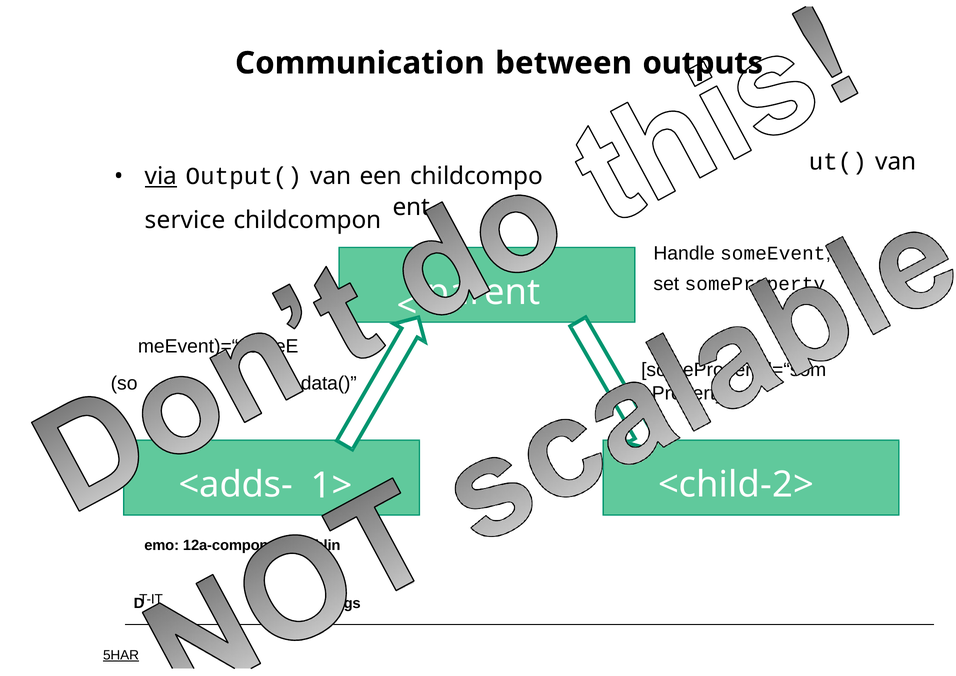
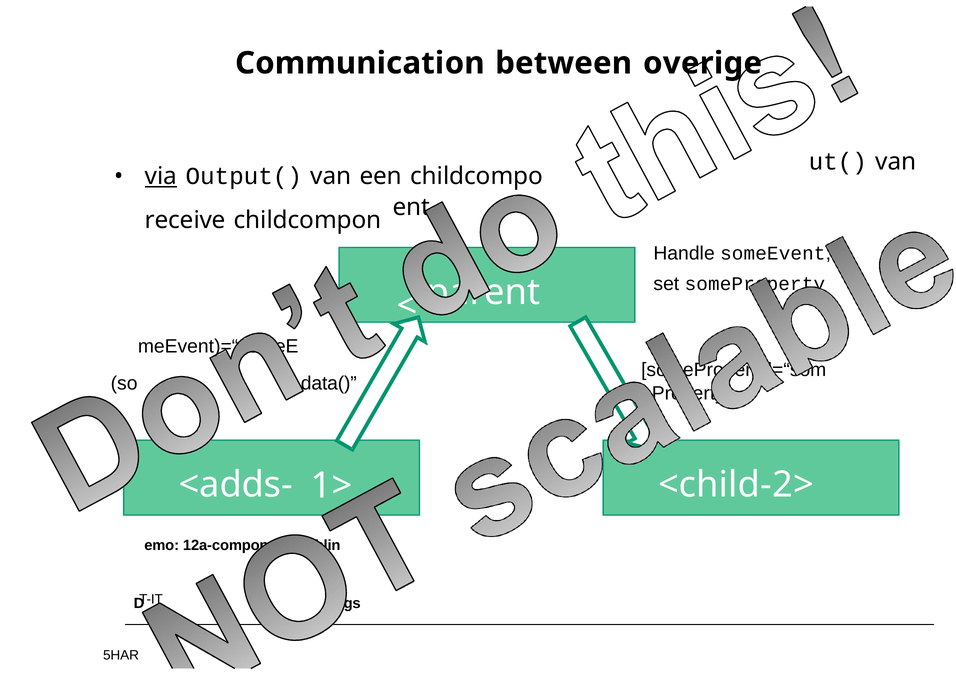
outputs: outputs -> overige (703, 63)
service: service -> receive (185, 220)
5HAR underline: present -> none (121, 655)
